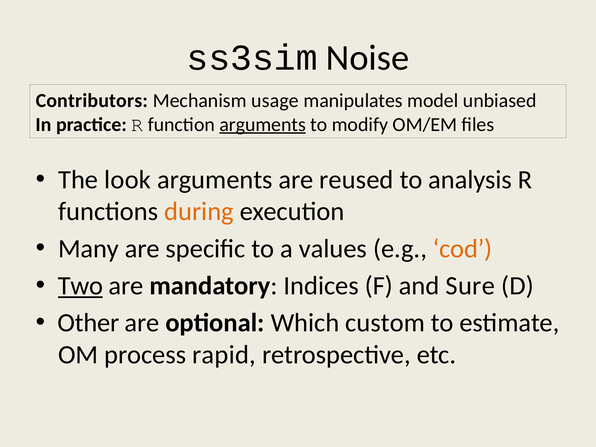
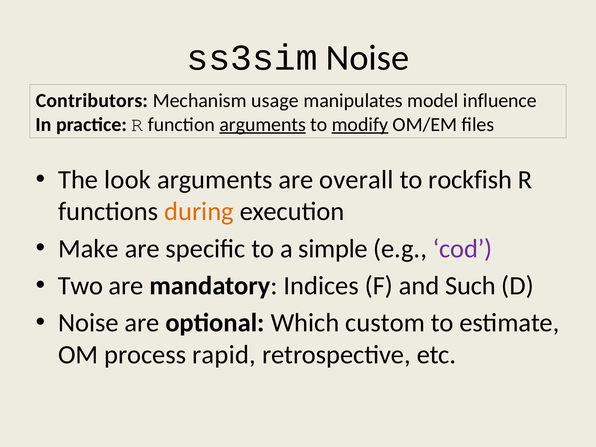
unbiased: unbiased -> influence (500, 101)
modify underline: none -> present (360, 124)
reused: reused -> overall (356, 180)
analysis: analysis -> rockfish (470, 180)
Many: Many -> Make (88, 249)
values: values -> simple (333, 249)
cod colour: orange -> purple (463, 249)
Two underline: present -> none (80, 286)
Sure: Sure -> Such (471, 286)
Other: Other -> Noise (88, 323)
